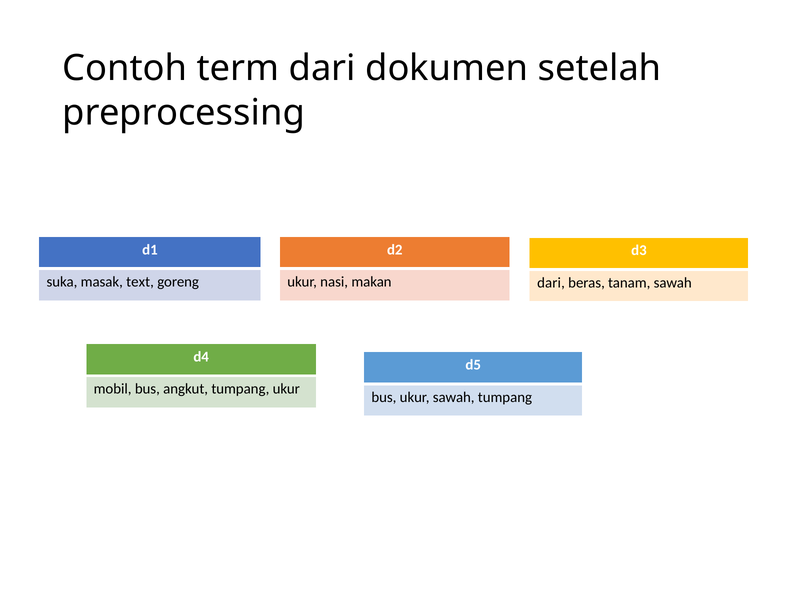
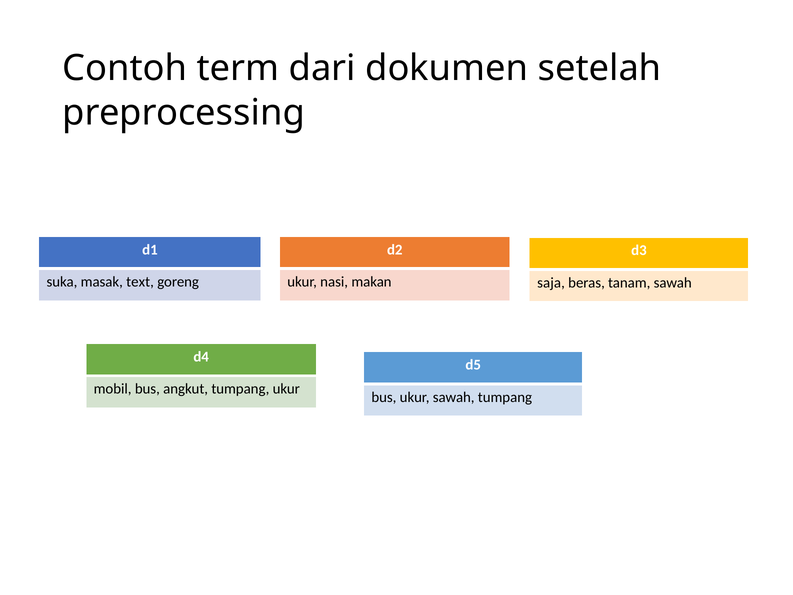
dari: dari -> saja (551, 283)
